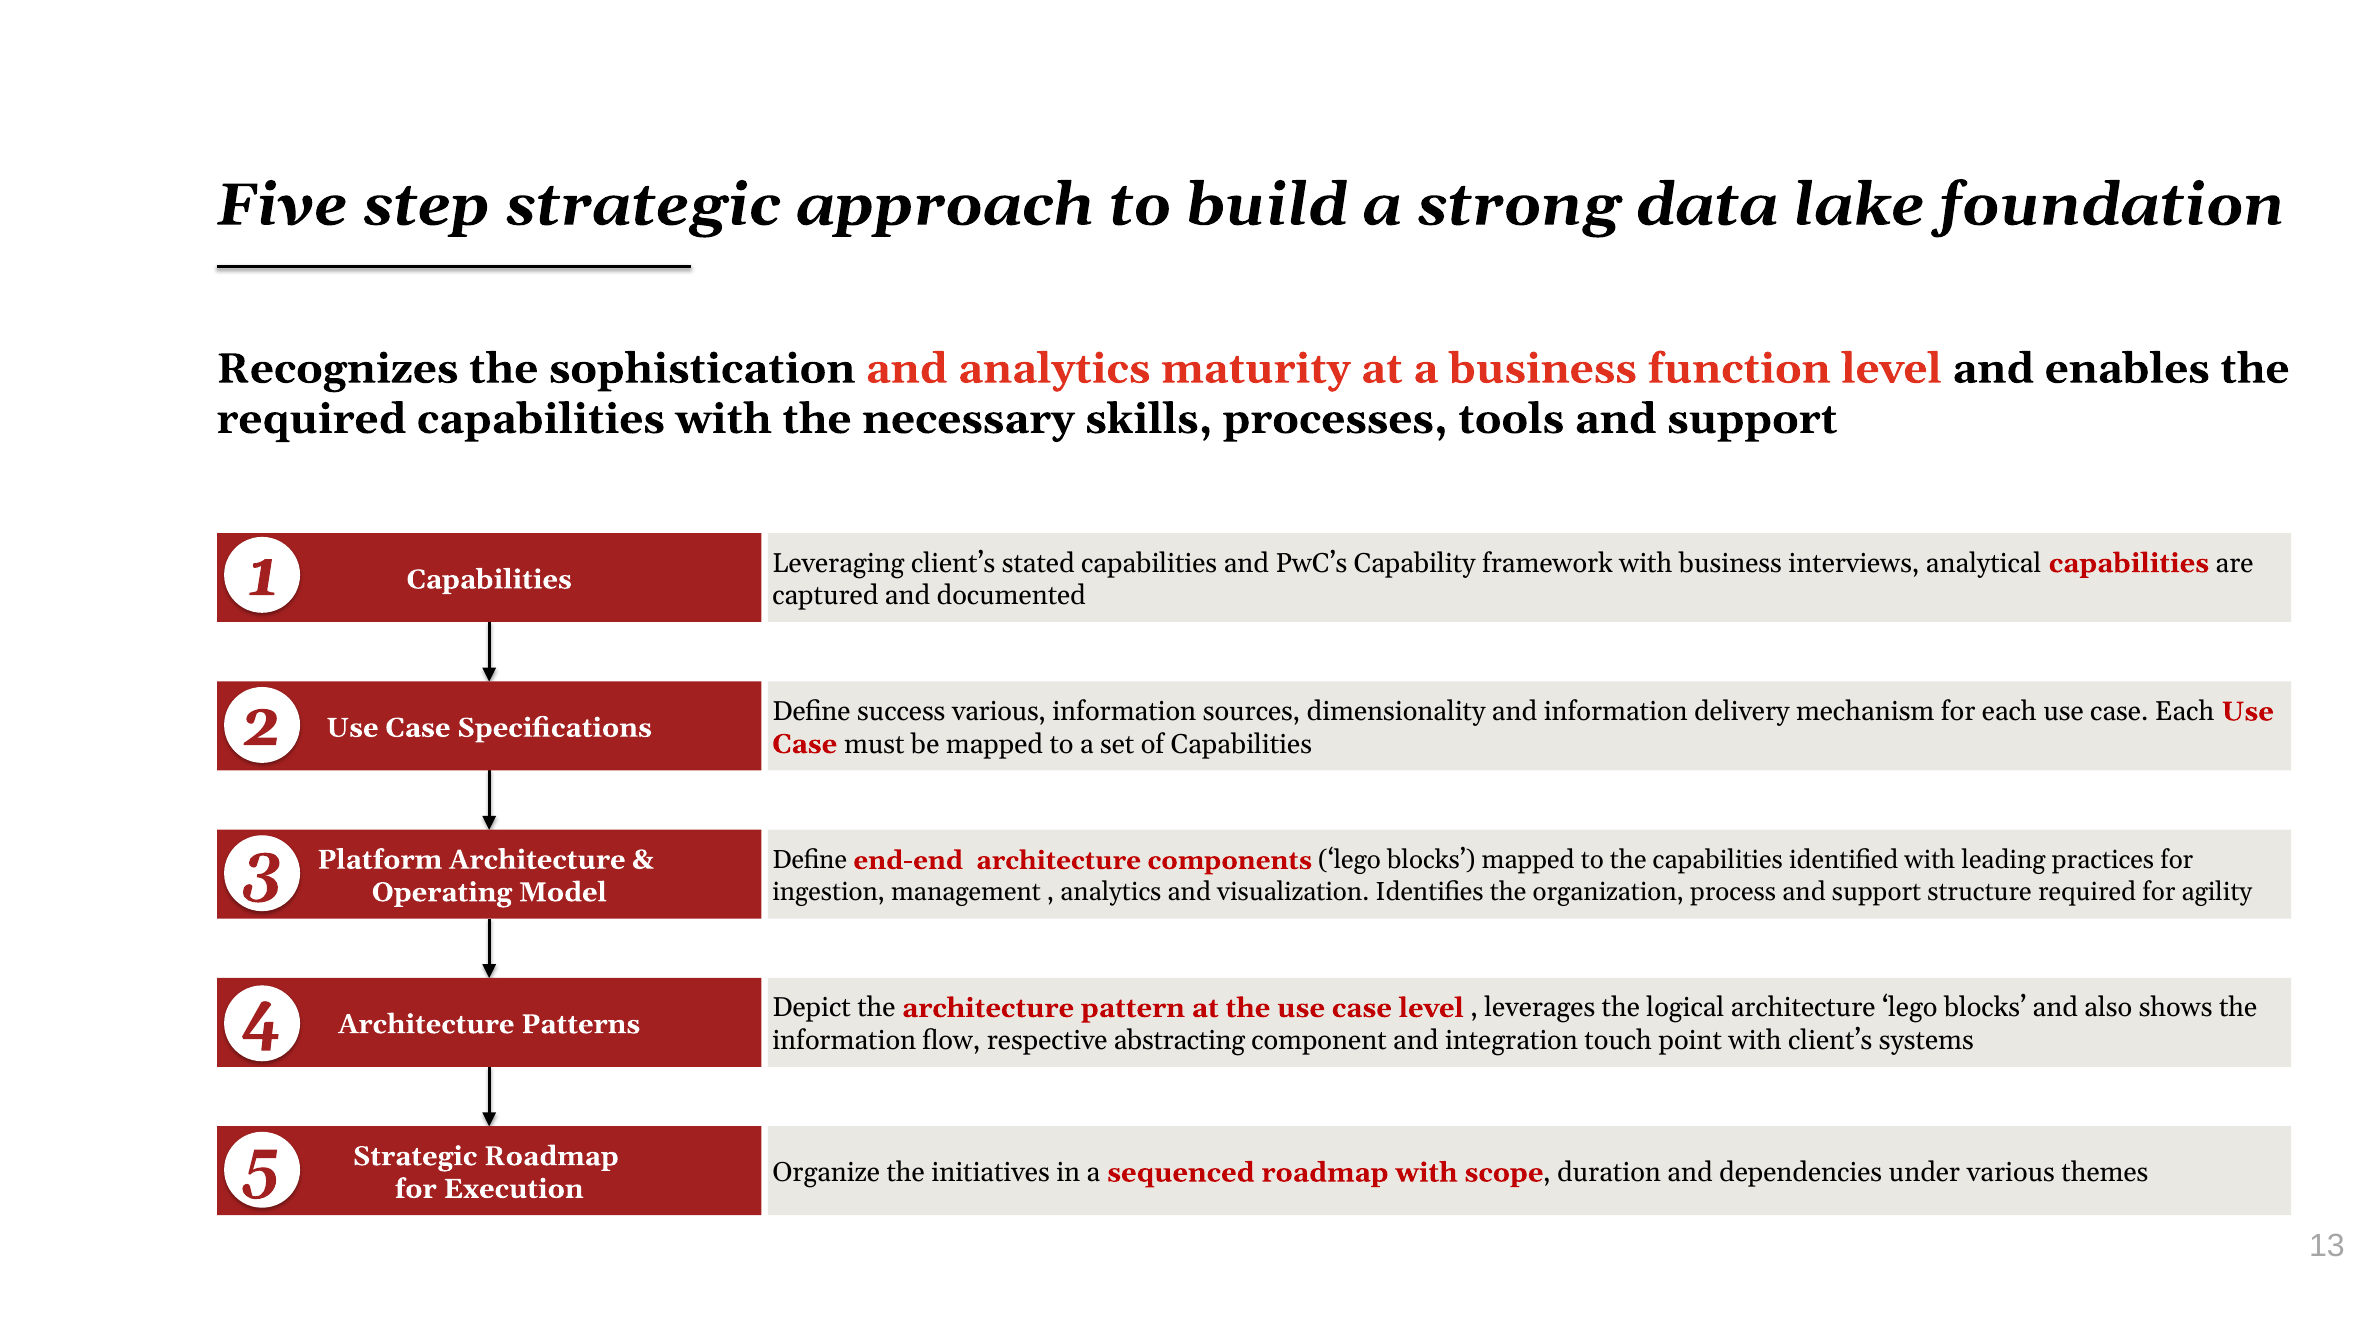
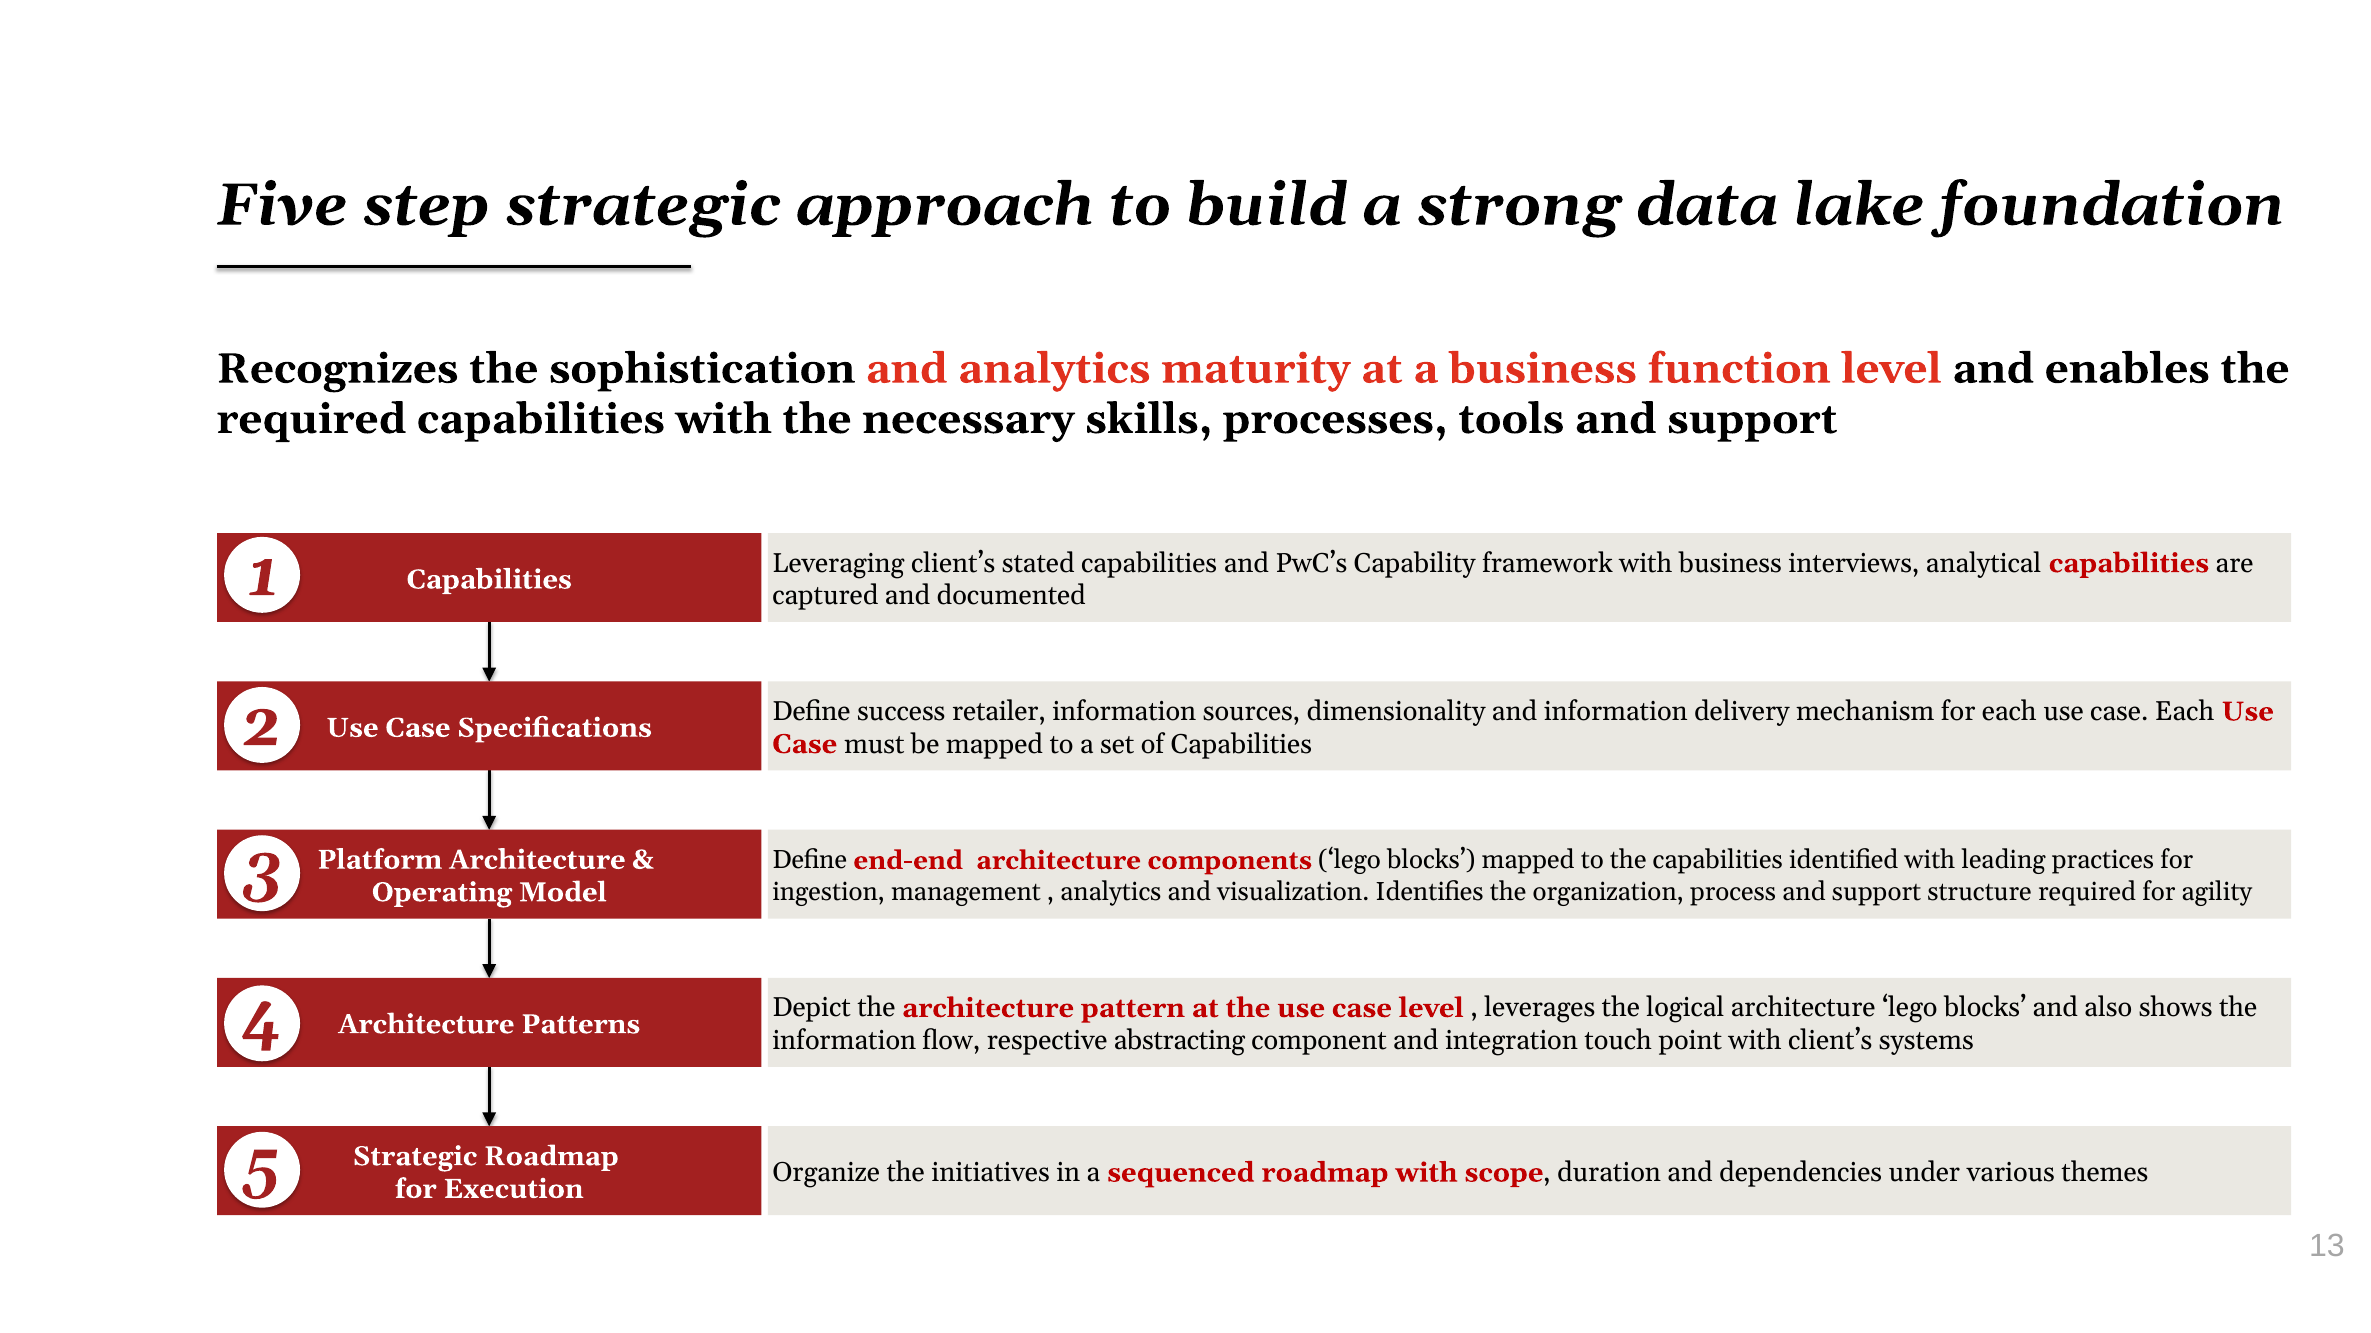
success various: various -> retailer (999, 712)
